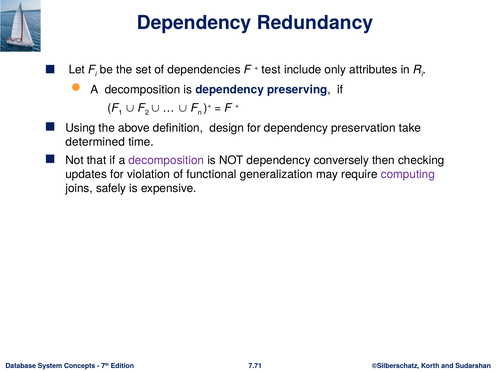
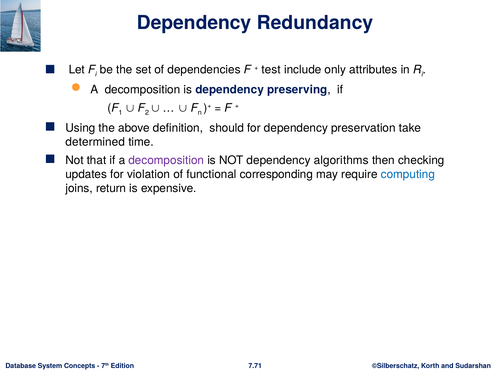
design: design -> should (227, 128)
conversely: conversely -> algorithms (341, 160)
generalization: generalization -> corresponding (276, 174)
computing colour: purple -> blue (408, 174)
safely: safely -> return (111, 188)
